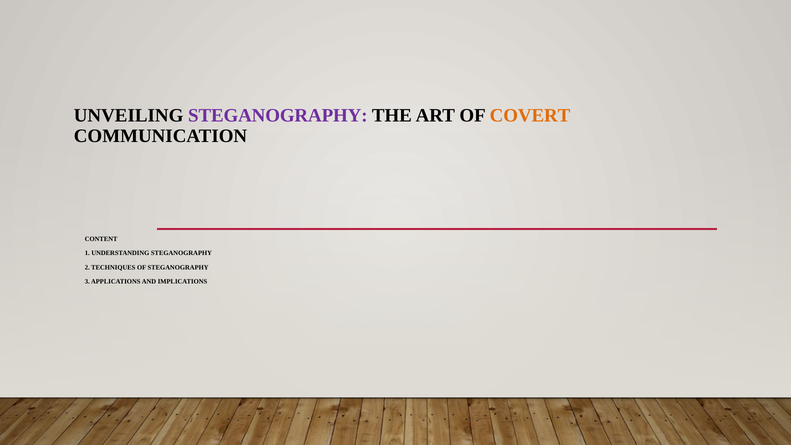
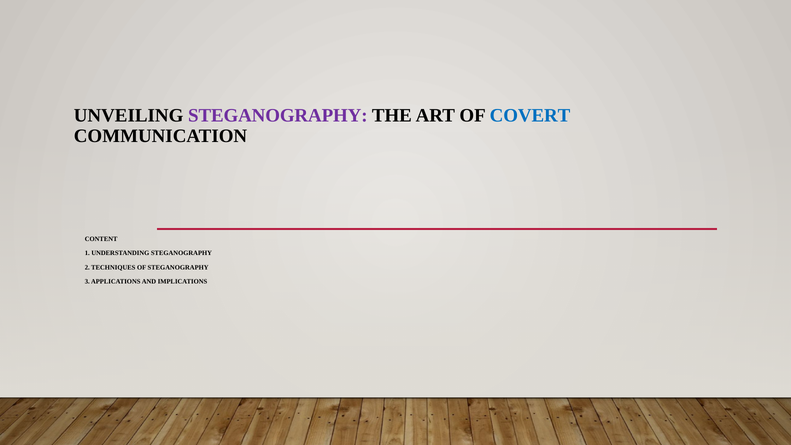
COVERT colour: orange -> blue (530, 115)
